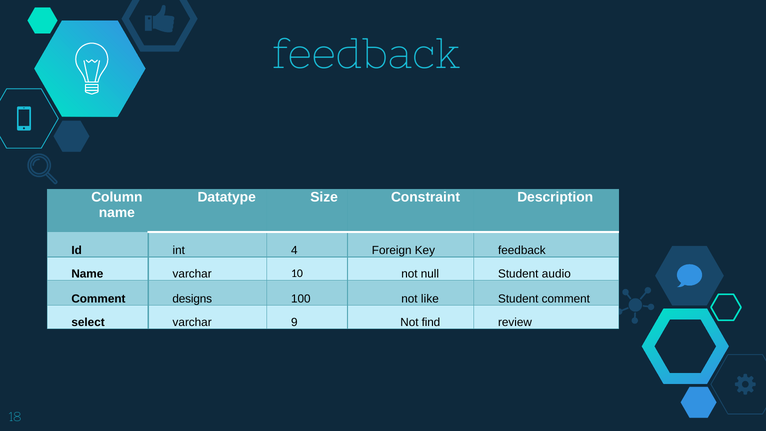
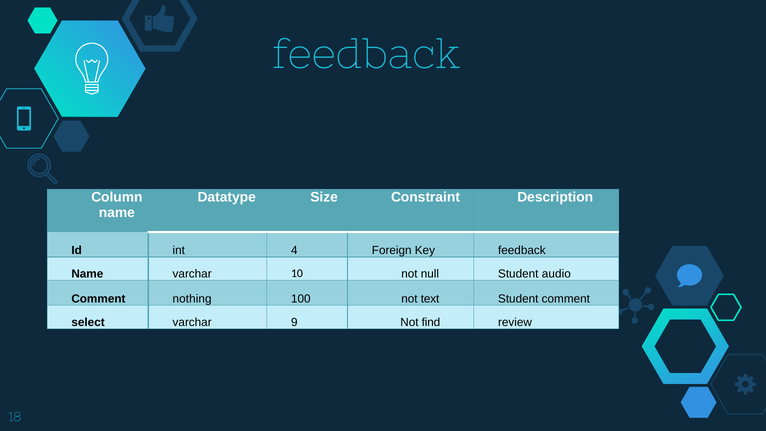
designs: designs -> nothing (192, 299)
like: like -> text (430, 299)
